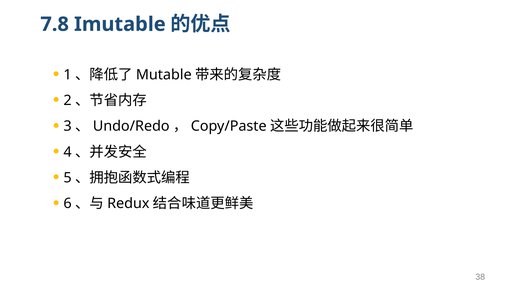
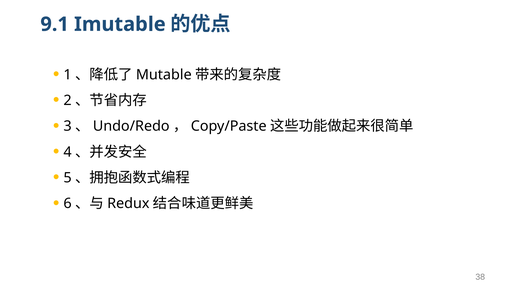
7.8: 7.8 -> 9.1 (55, 24)
